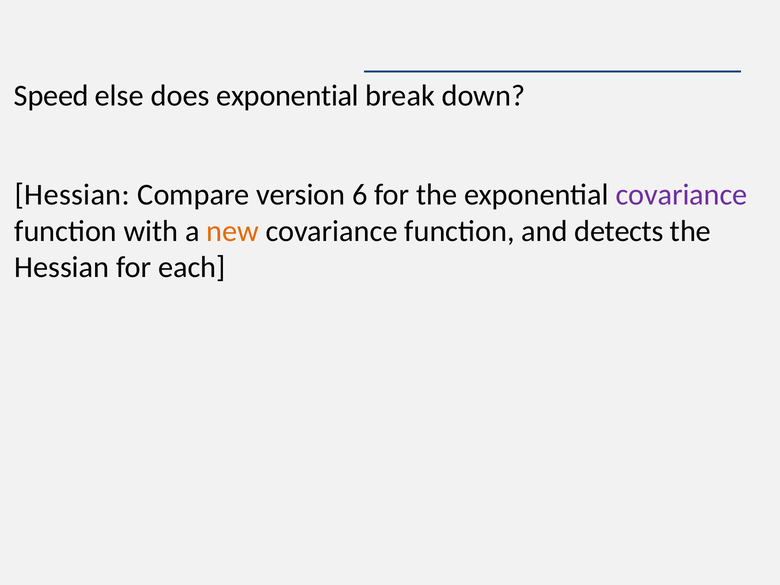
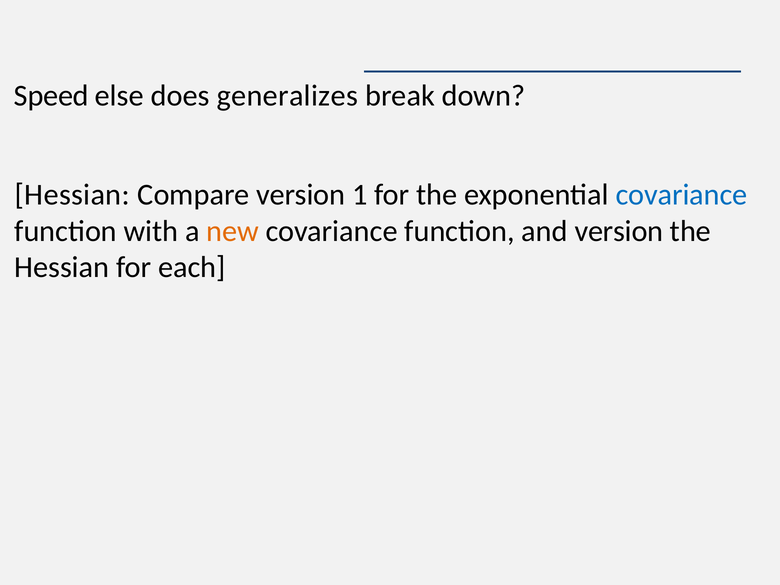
does exponential: exponential -> generalizes (287, 96)
6: 6 -> 1 (360, 195)
covariance colour: purple -> blue (682, 195)
and detects: detects -> version (619, 231)
